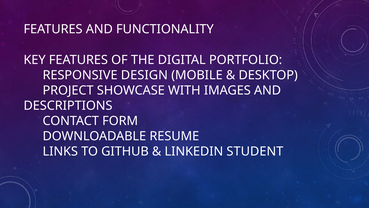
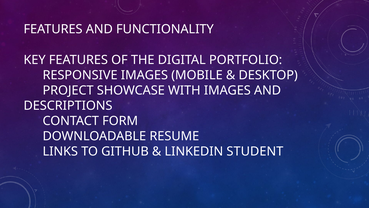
RESPONSIVE DESIGN: DESIGN -> IMAGES (144, 75)
